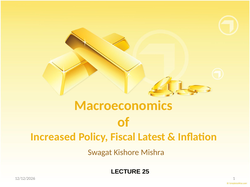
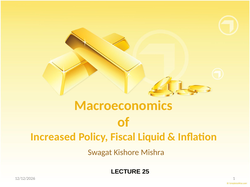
Latest: Latest -> Liquid (152, 137)
